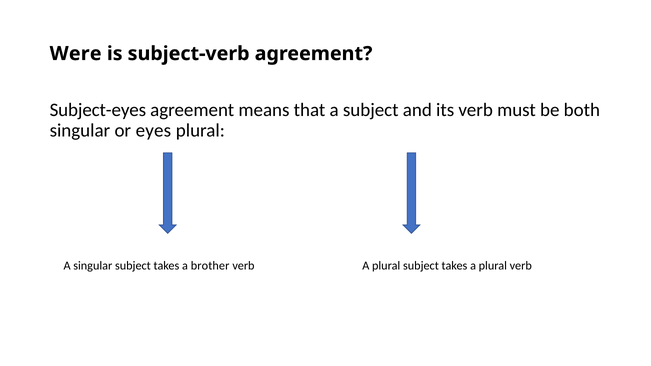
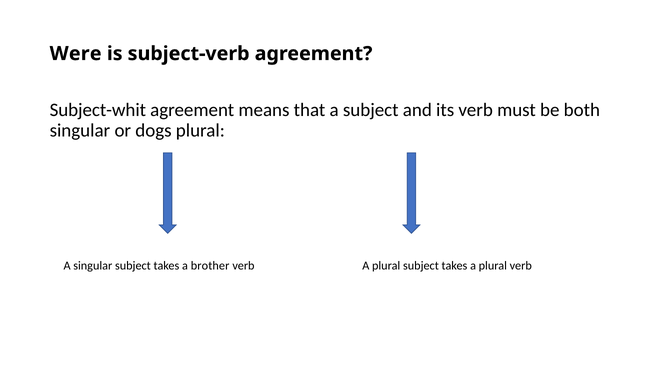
Subject-eyes: Subject-eyes -> Subject-whit (98, 110)
eyes: eyes -> dogs (153, 131)
